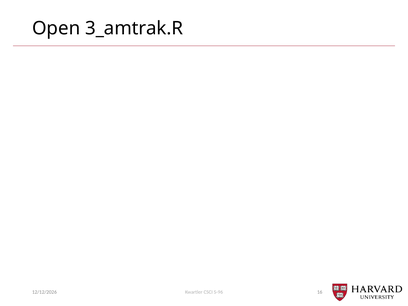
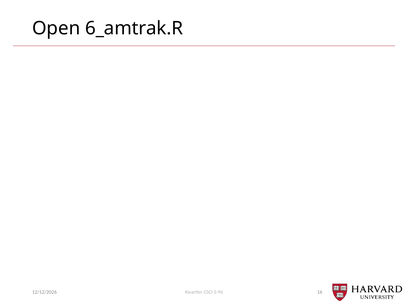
3_amtrak.R: 3_amtrak.R -> 6_amtrak.R (134, 28)
